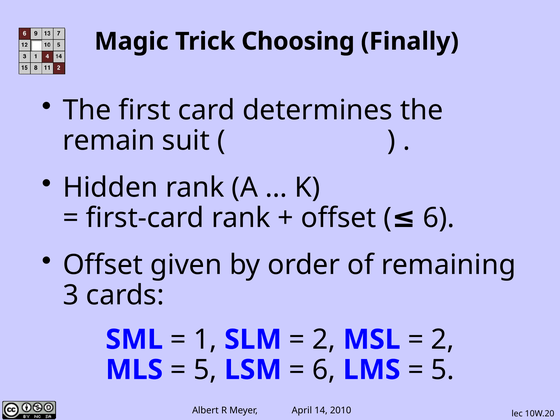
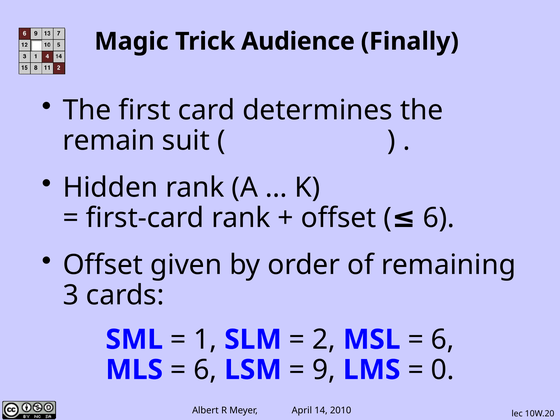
Choosing: Choosing -> Audience (298, 41)
2: 2 -> 6 (443, 340)
5: 5 -> 6 (205, 370)
6: 6 -> 9 (324, 370)
5: 5 -> 0 (443, 370)
